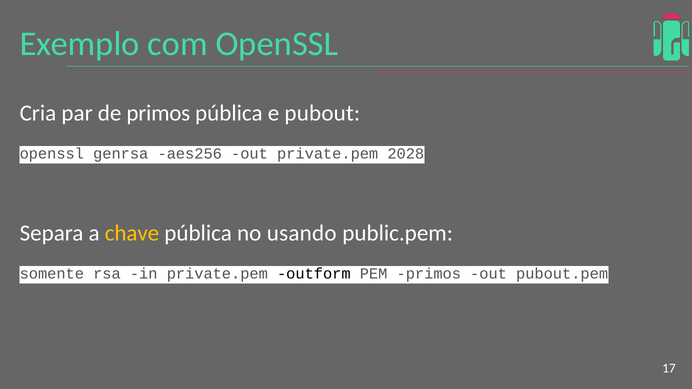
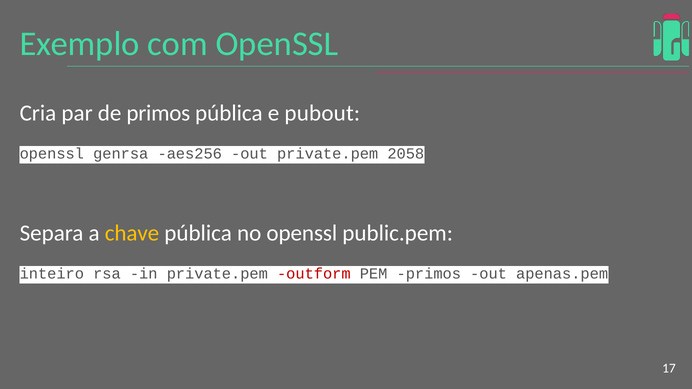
2028: 2028 -> 2058 (406, 154)
no usando: usando -> openssl (302, 233)
somente: somente -> inteiro (52, 274)
outform colour: black -> red (314, 274)
pubout.pem: pubout.pem -> apenas.pem (562, 274)
